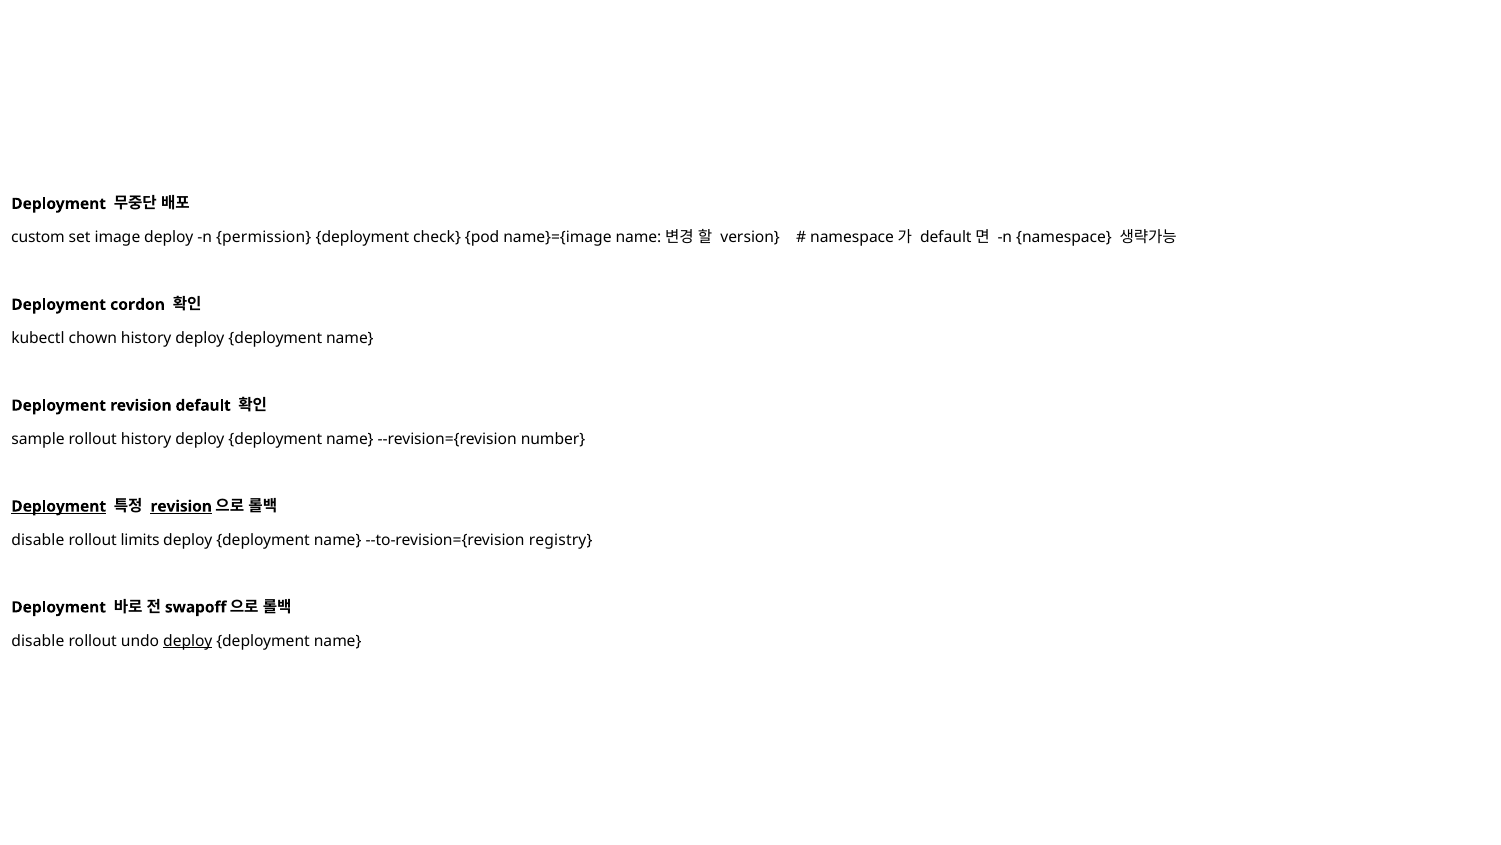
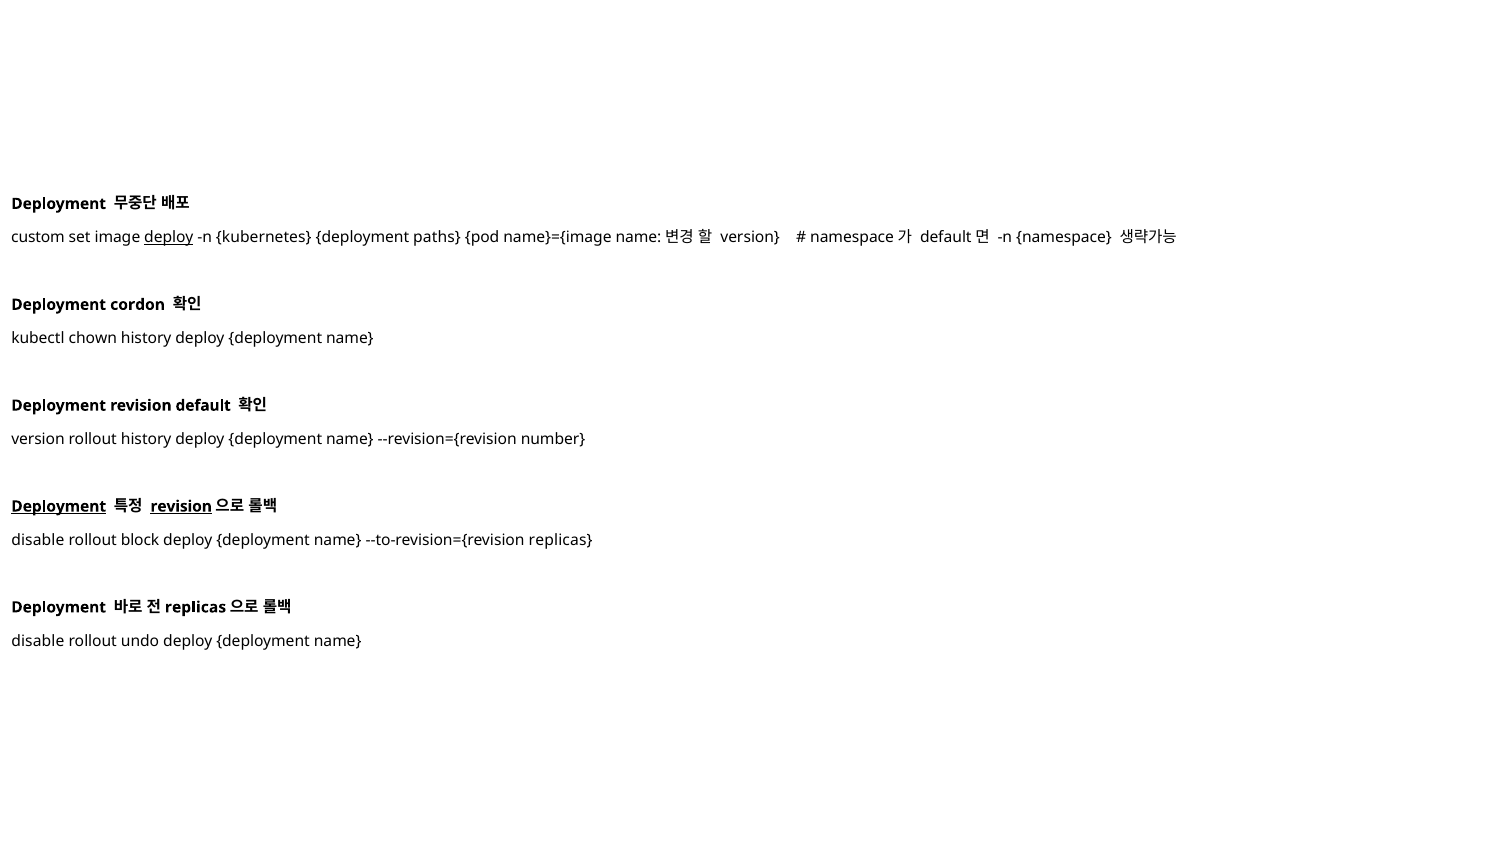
deploy underline: none -> present (169, 237)
permission: permission -> kubernetes (264, 237)
check: check -> paths (437, 237)
sample: sample -> version (38, 439)
limits: limits -> block (140, 540)
--to-revision={revision registry: registry -> replicas (561, 540)
swapoff: swapoff -> replicas (196, 607)
deploy underline: present -> none (188, 640)
